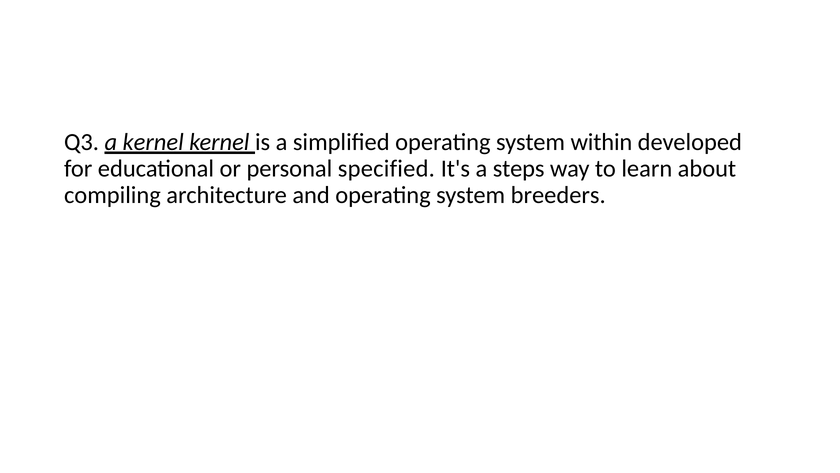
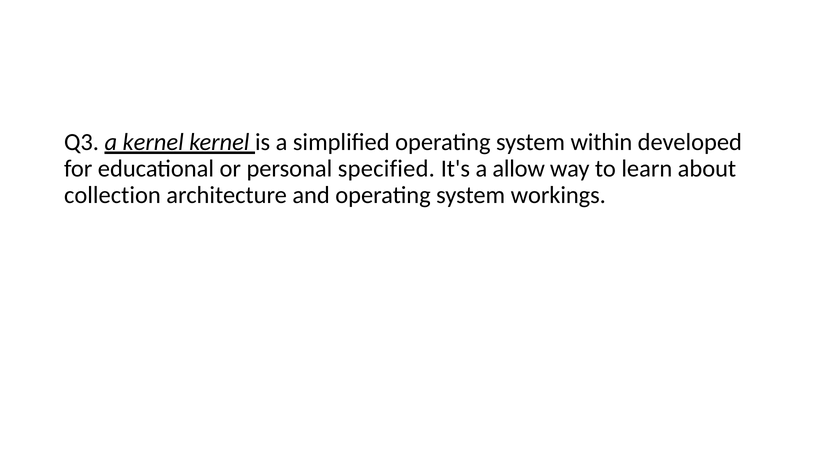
steps: steps -> allow (519, 168)
compiling: compiling -> collection (112, 195)
breeders: breeders -> workings (558, 195)
